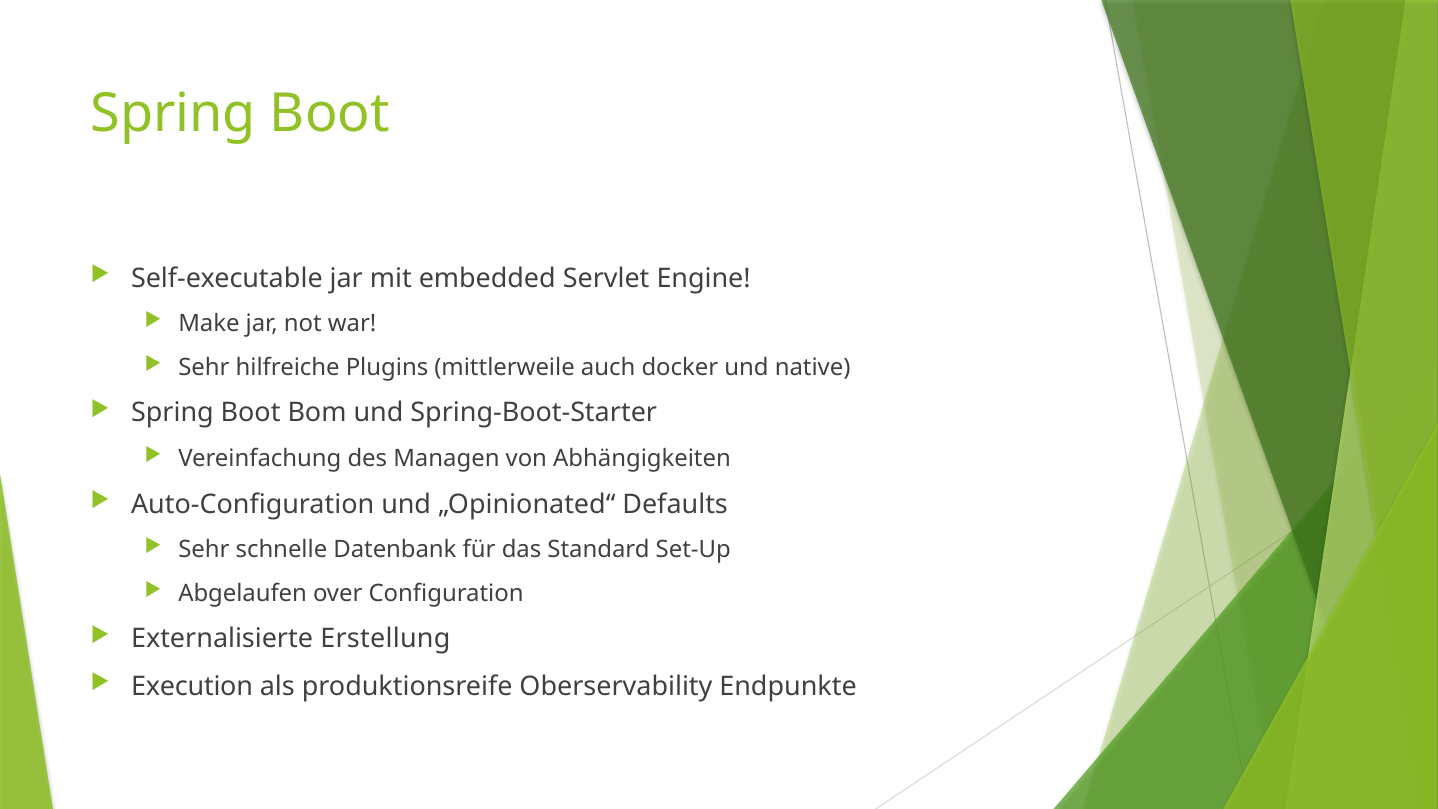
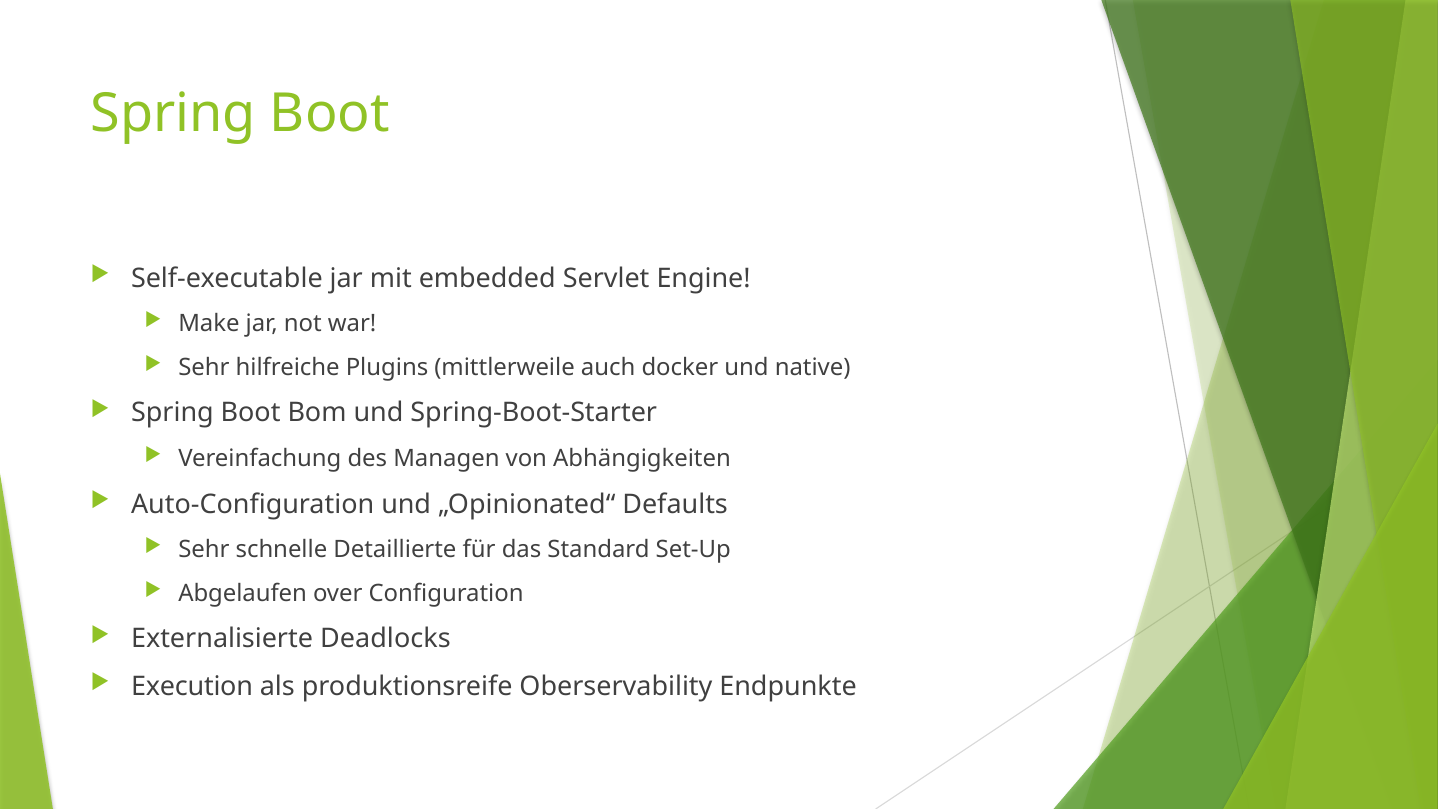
Datenbank: Datenbank -> Detaillierte (395, 549)
Erstellung: Erstellung -> Deadlocks (385, 639)
